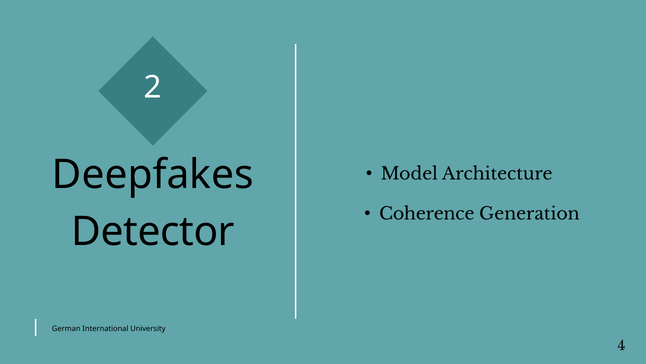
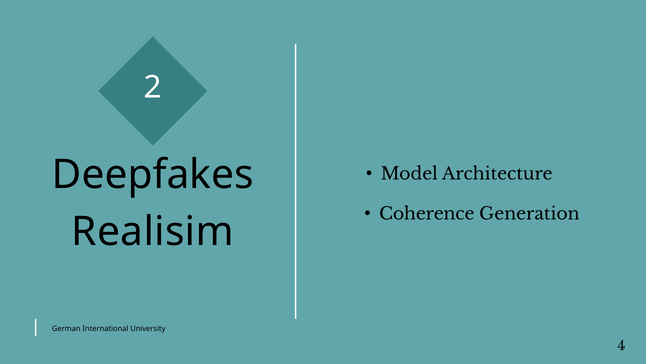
Detector: Detector -> Realisim (153, 231)
